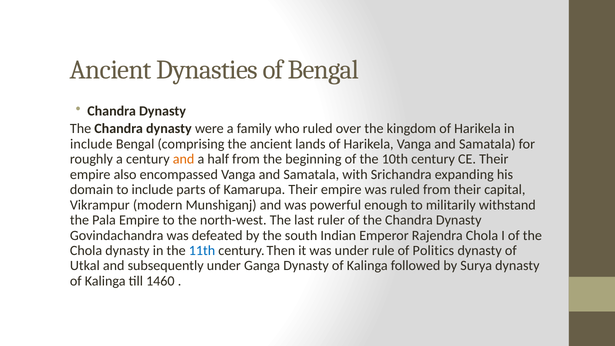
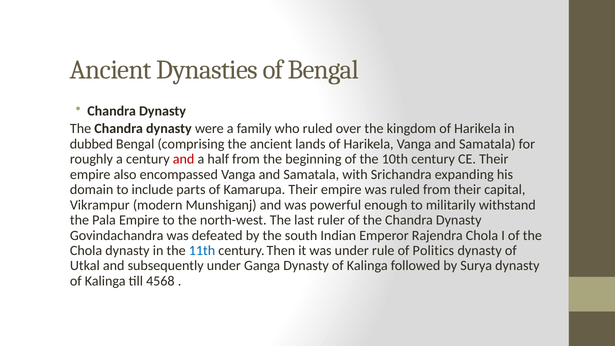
include: include -> dubbed (91, 144)
and colour: orange -> red (184, 159)
1460: 1460 -> 4568 (160, 281)
